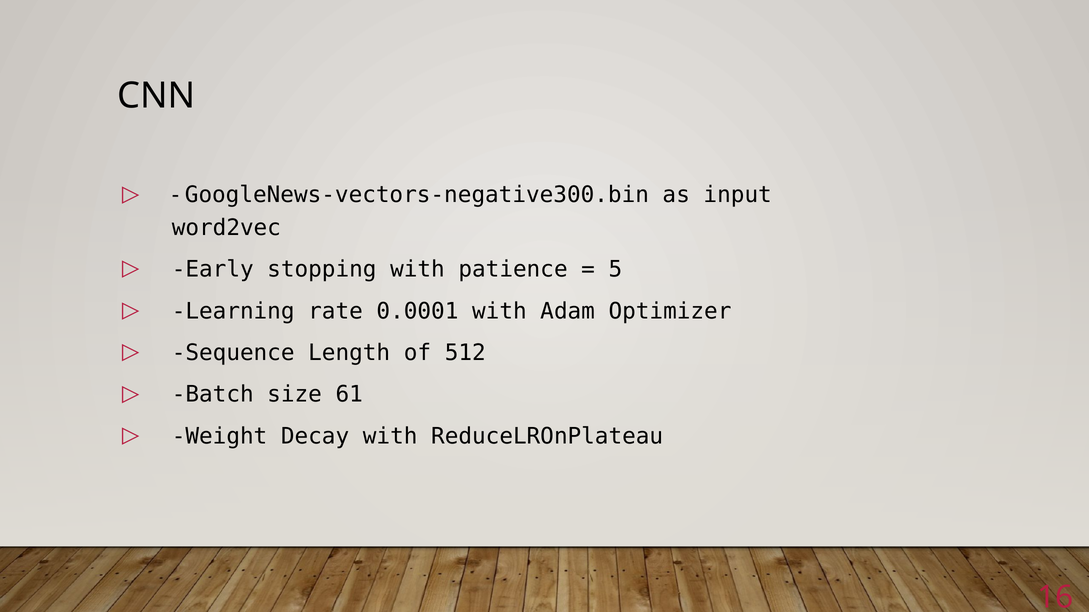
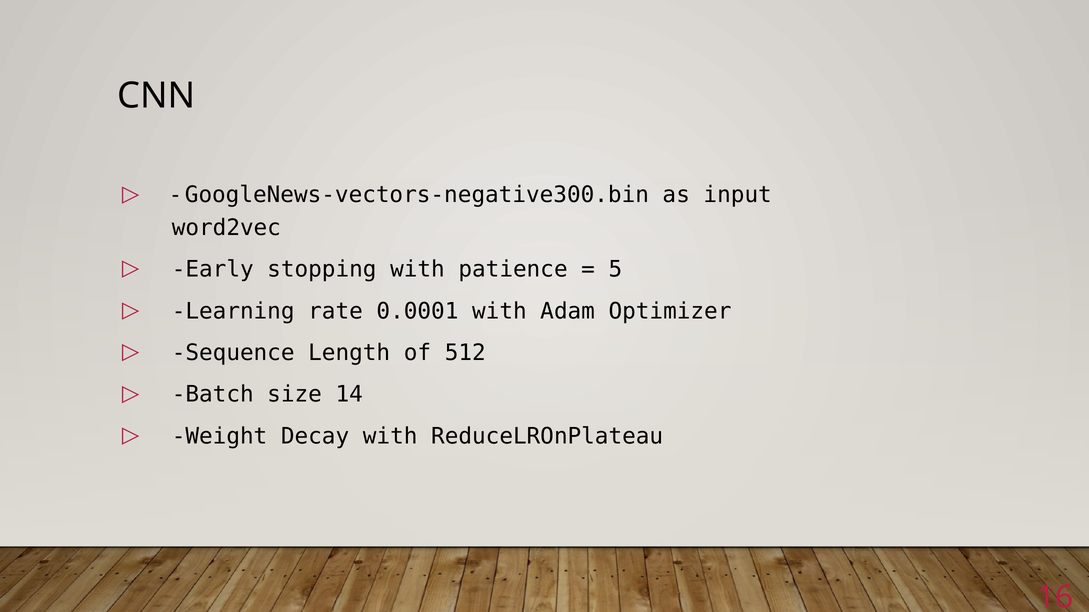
61: 61 -> 14 (349, 395)
